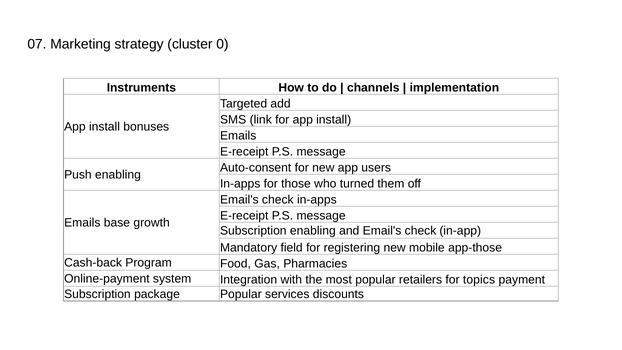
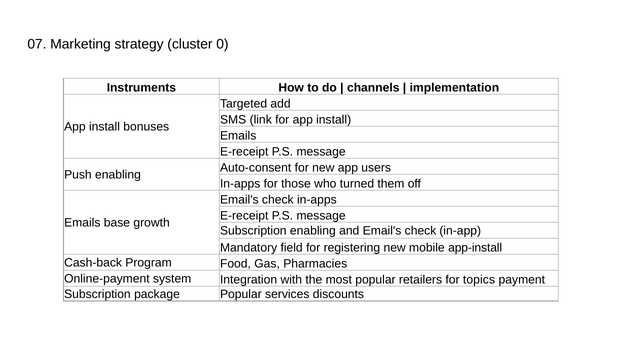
app-those: app-those -> app-install (475, 247)
